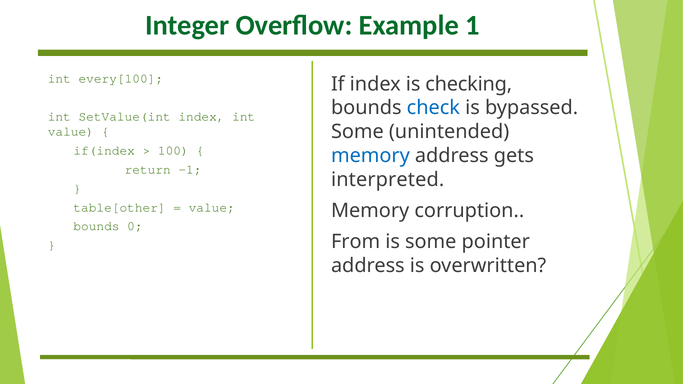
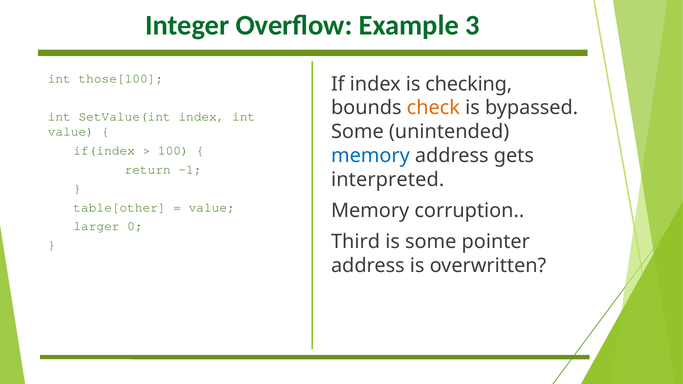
1: 1 -> 3 (473, 26)
every[100: every[100 -> those[100 (121, 79)
check colour: blue -> orange (433, 108)
bounds: bounds -> larger (96, 226)
From: From -> Third (356, 242)
